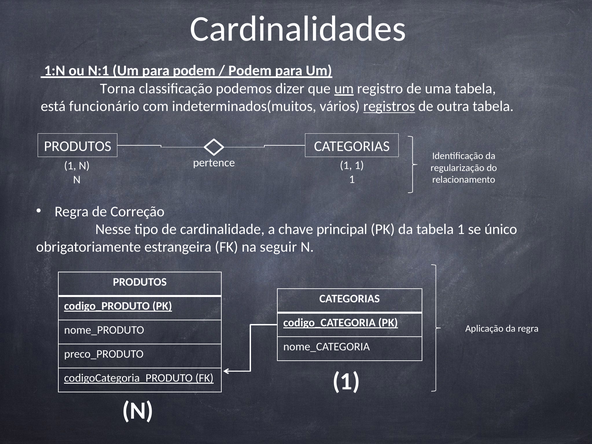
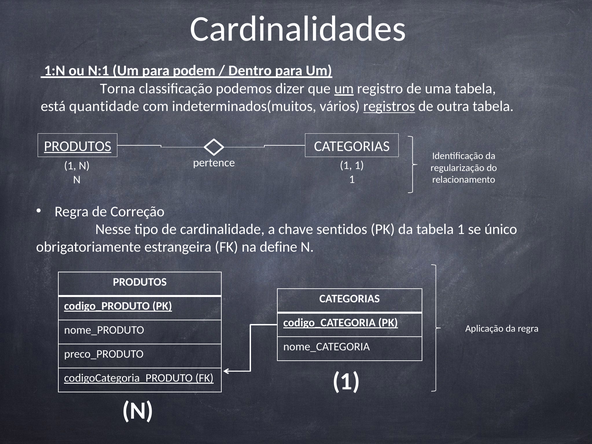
Podem: Podem -> Dentro (250, 71)
funcionário: funcionário -> quantidade (104, 106)
PRODUTOS underline: none -> present (78, 146)
principal: principal -> sentidos (342, 229)
seguir: seguir -> define (279, 247)
